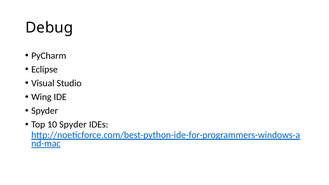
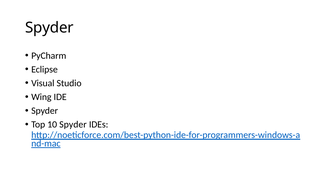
Debug: Debug -> Spyder (49, 28)
